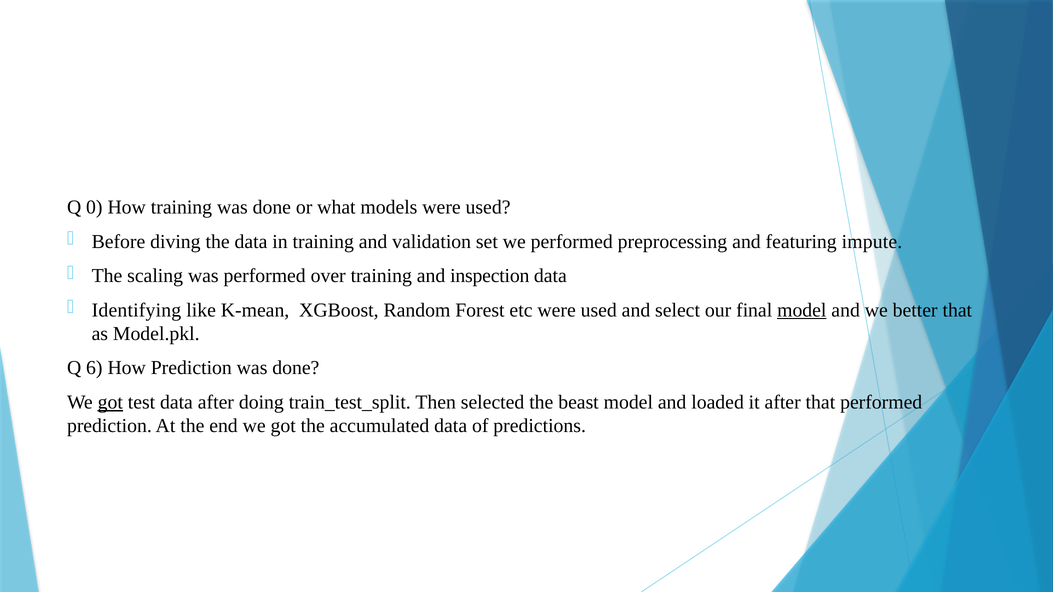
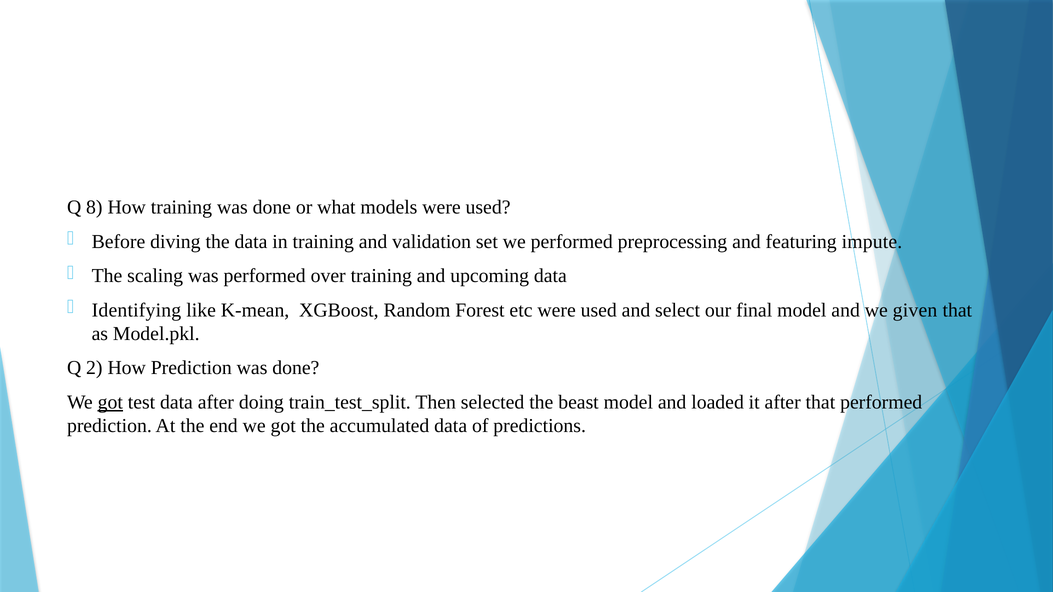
0: 0 -> 8 (94, 208)
inspection: inspection -> upcoming (490, 276)
model underline: present -> none (802, 310)
better: better -> given (915, 310)
6: 6 -> 2 (94, 368)
